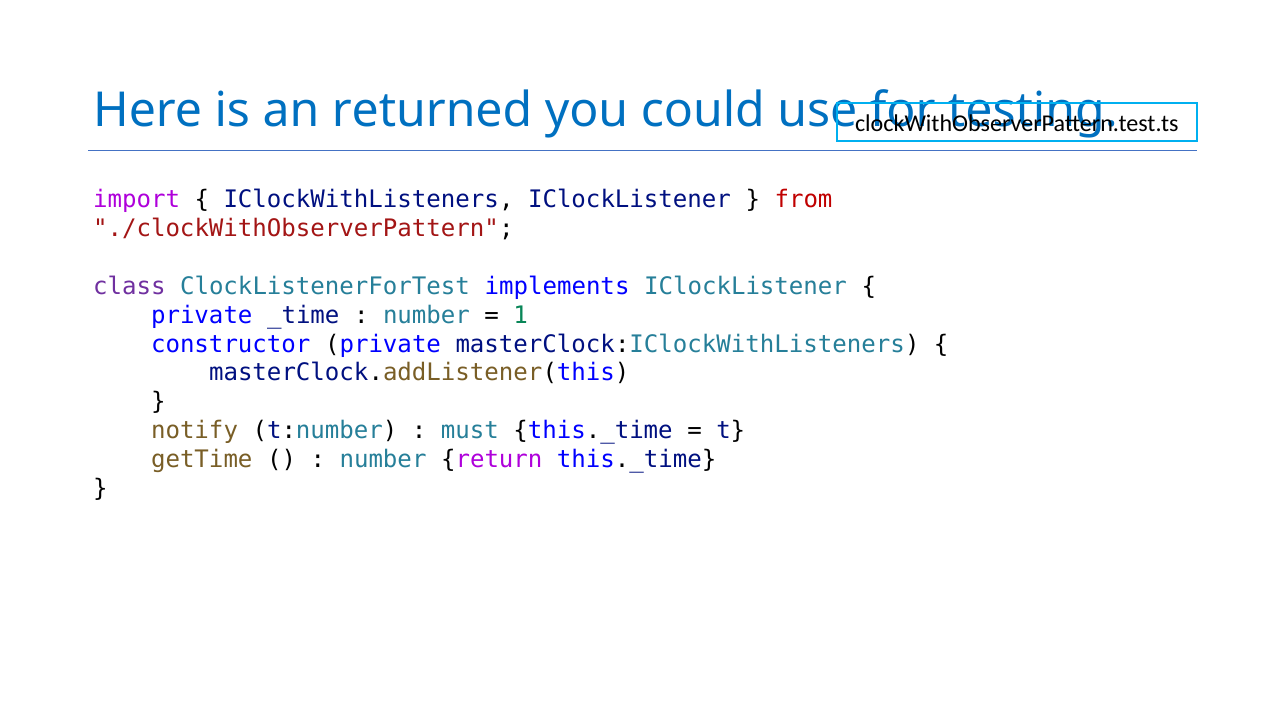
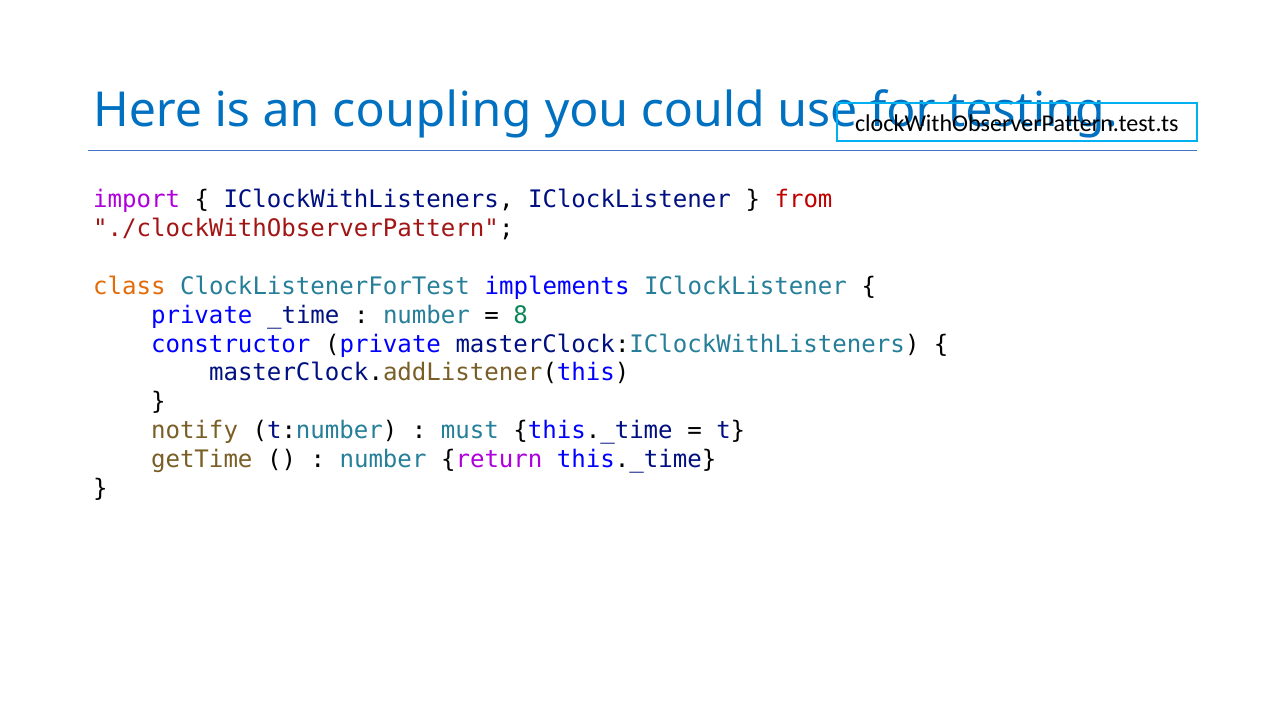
returned: returned -> coupling (432, 110)
class colour: purple -> orange (129, 286)
1: 1 -> 8 (521, 315)
